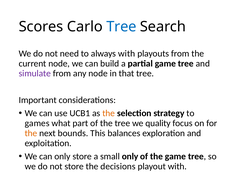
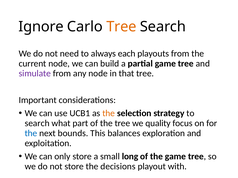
Scores: Scores -> Ignore (41, 27)
Tree colour: blue -> orange (121, 27)
always with: with -> each (127, 54)
games: games -> search (37, 124)
the colour: orange -> blue (31, 134)
small only: only -> long (130, 157)
